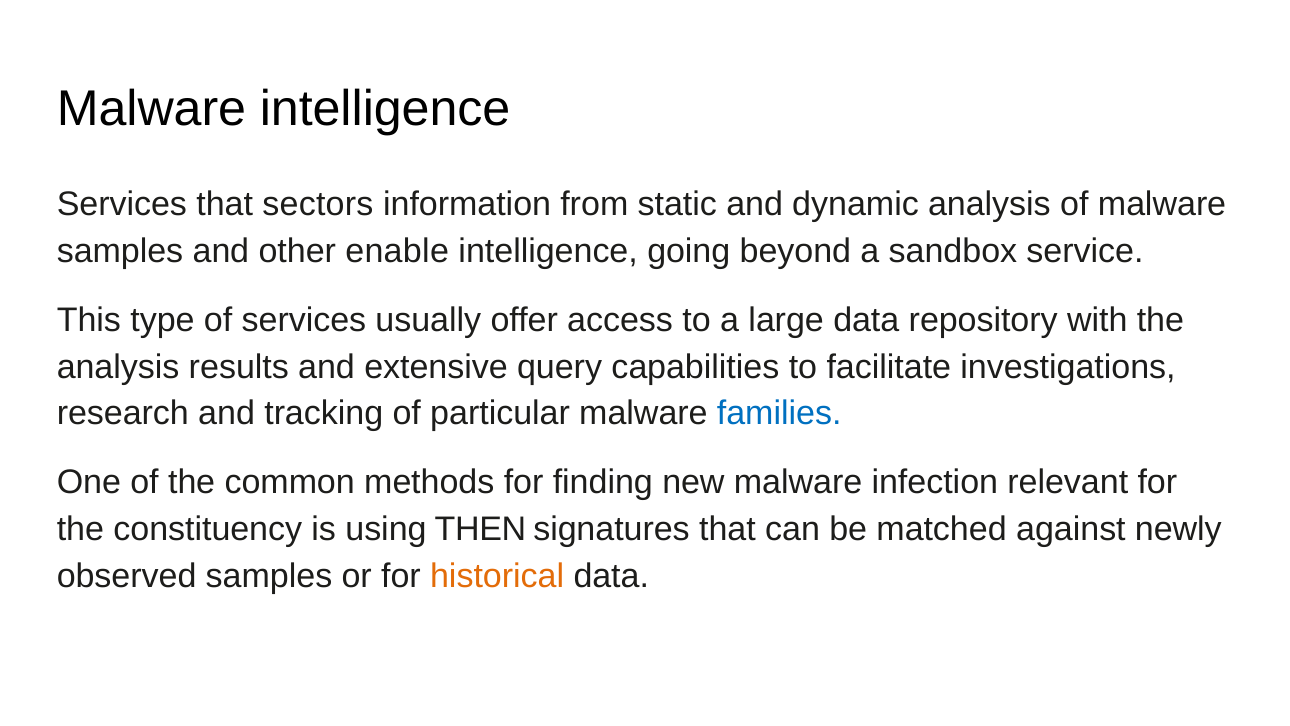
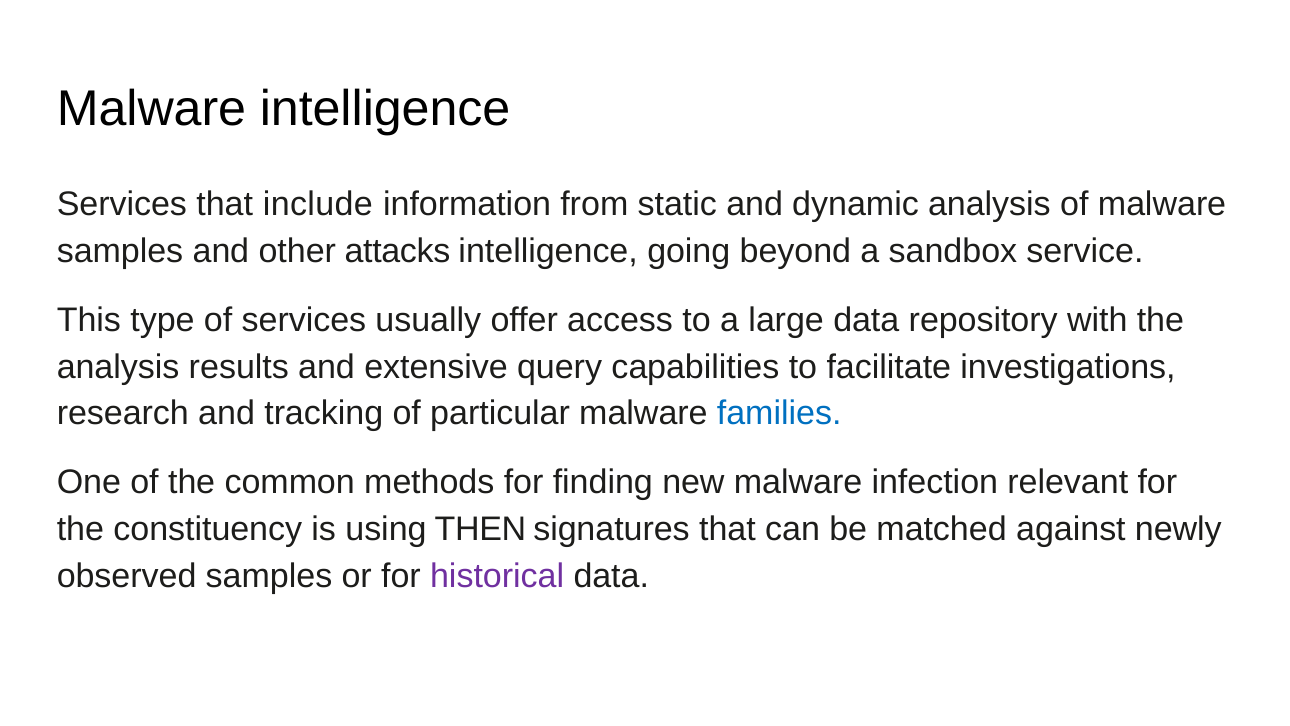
sectors: sectors -> include (318, 204)
enable: enable -> attacks (397, 251)
historical colour: orange -> purple (497, 576)
